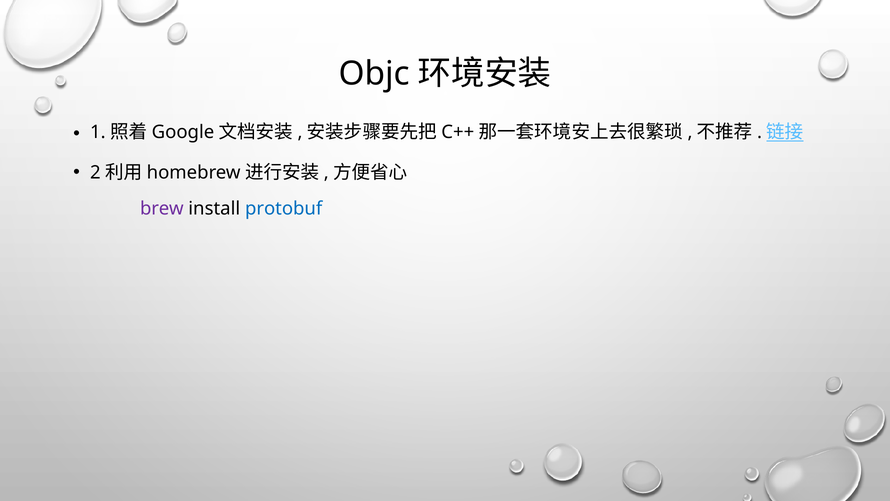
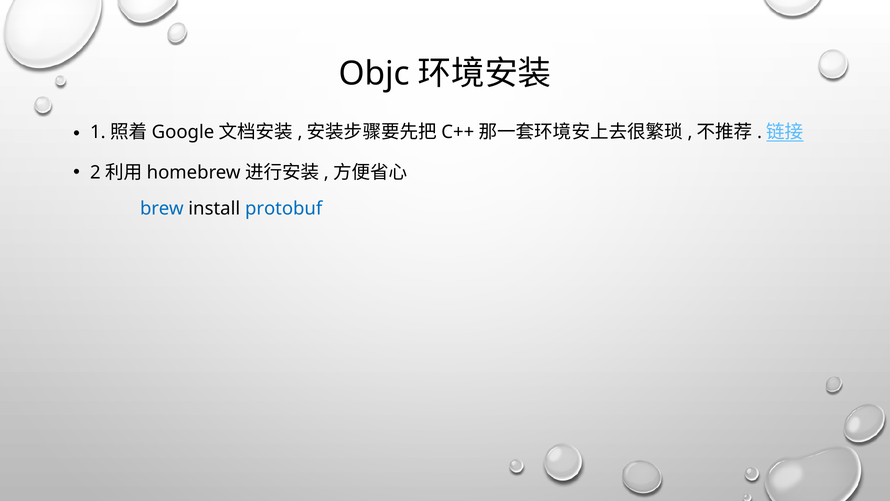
brew colour: purple -> blue (162, 208)
